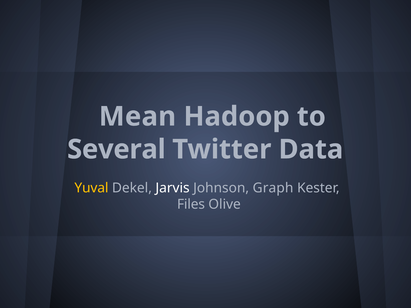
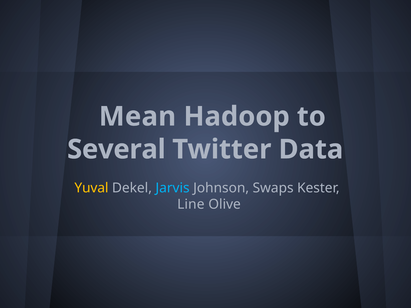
Jarvis colour: white -> light blue (173, 188)
Graph: Graph -> Swaps (273, 188)
Files: Files -> Line (191, 204)
